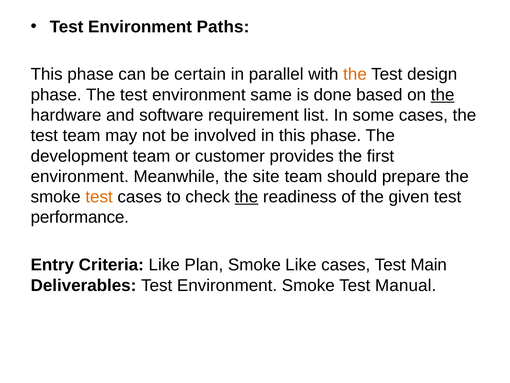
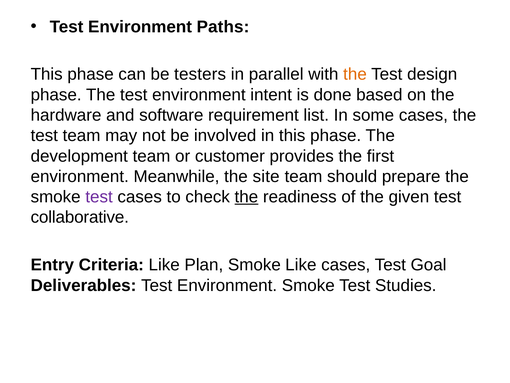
certain: certain -> testers (200, 74)
same: same -> intent (271, 95)
the underline: present -> none (443, 95)
test colour: orange -> purple (99, 197)
performance: performance -> collaborative (80, 217)
Main: Main -> Goal (429, 265)
Manual: Manual -> Studies (406, 285)
